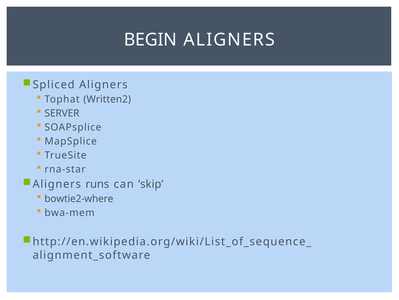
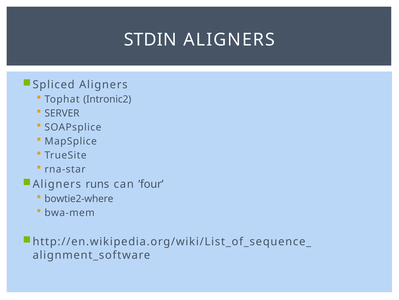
BEGIN: BEGIN -> STDIN (150, 40)
Written2: Written2 -> Intronic2 (107, 99)
’skip: ’skip -> ’four (151, 184)
